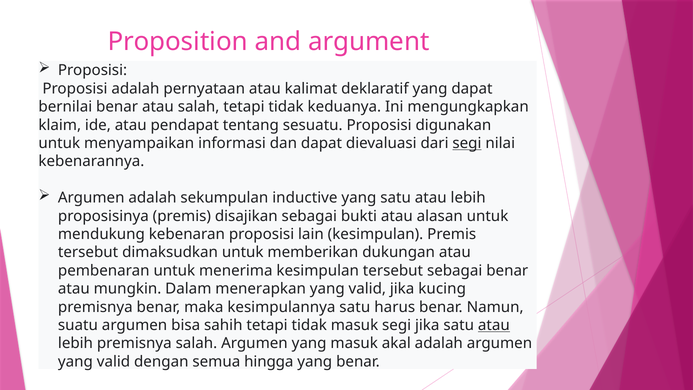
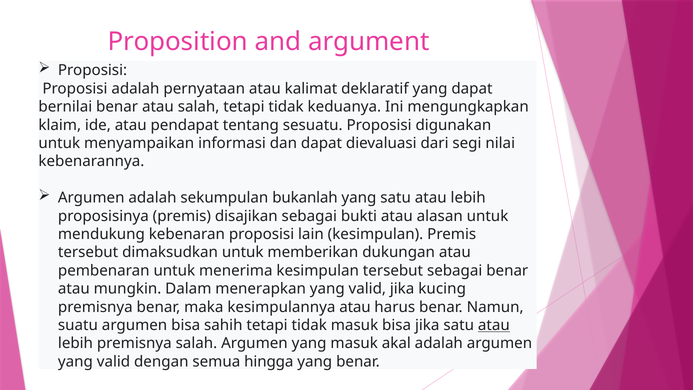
segi underline: present -> none (467, 143)
inductive: inductive -> bukanlah (305, 198)
kesimpulannya satu: satu -> atau (355, 307)
masuk segi: segi -> bisa (397, 325)
